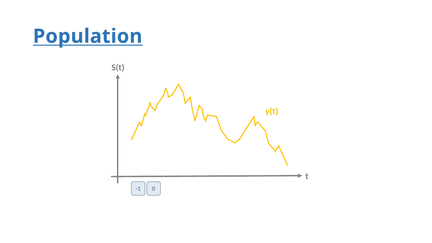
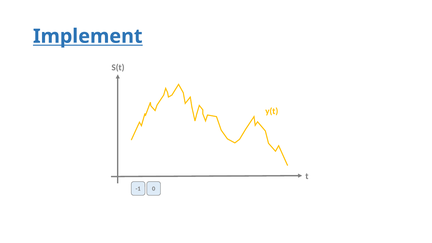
Population: Population -> Implement (88, 36)
